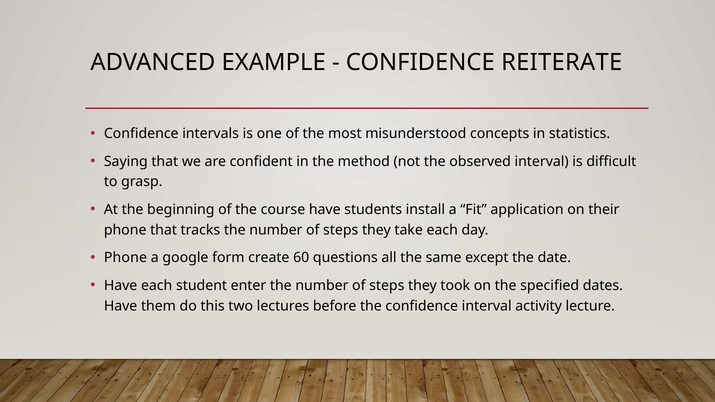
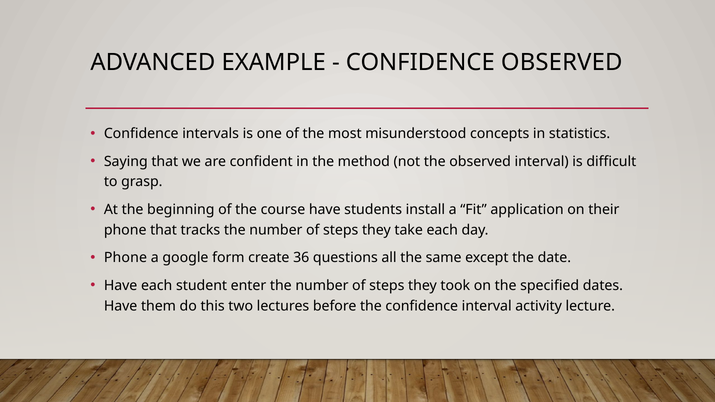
CONFIDENCE REITERATE: REITERATE -> OBSERVED (562, 63)
60: 60 -> 36 (301, 258)
